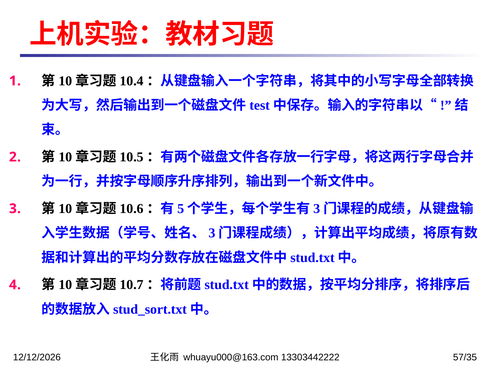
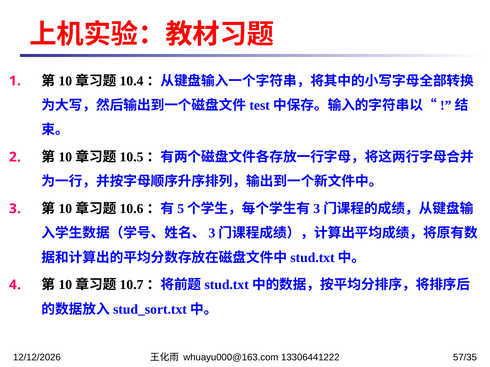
13303442222: 13303442222 -> 13306441222 (310, 358)
